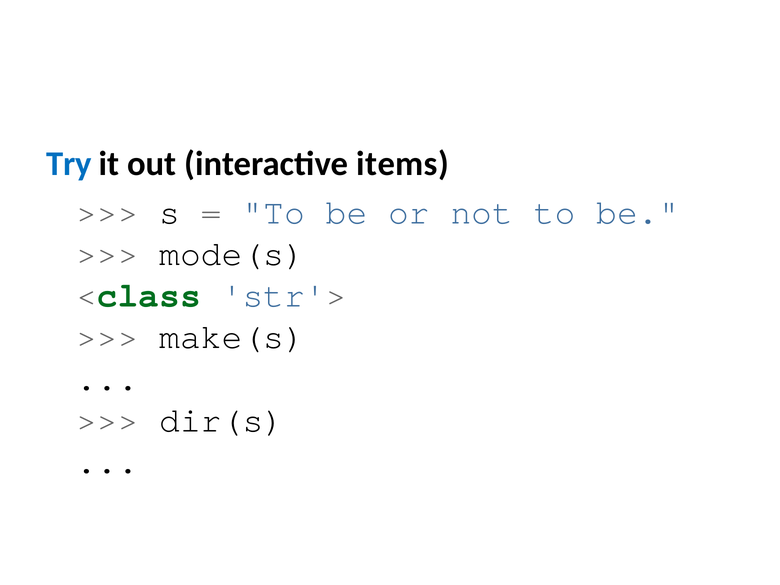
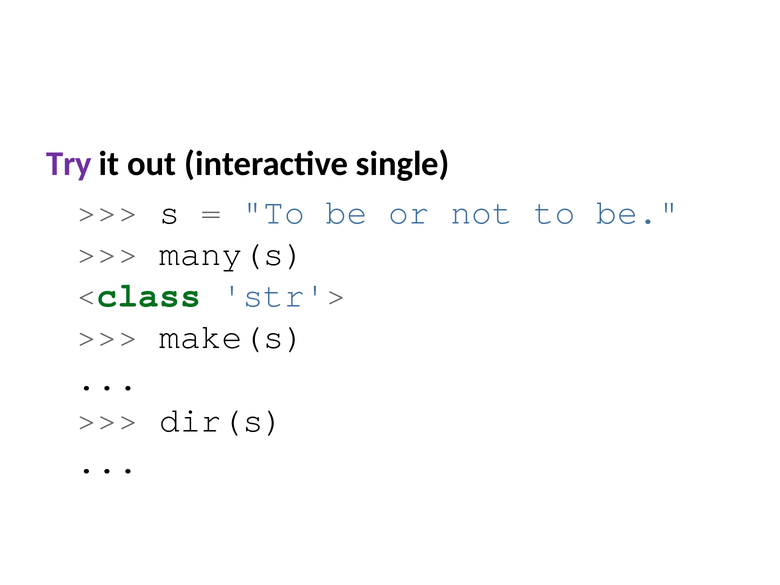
Try colour: blue -> purple (69, 164)
items: items -> single (403, 164)
mode(s: mode(s -> many(s (232, 254)
